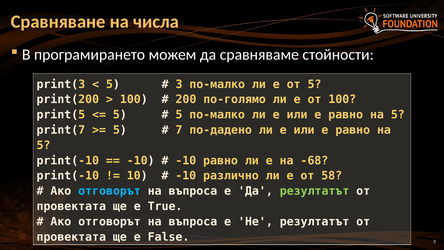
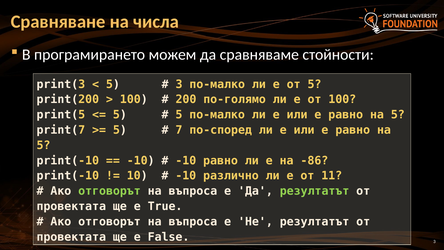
по-дадено: по-дадено -> по-според (221, 130)
-68: -68 -> -86 (314, 160)
58: 58 -> 11 (332, 176)
отговорът colour: light blue -> light green (109, 191)
